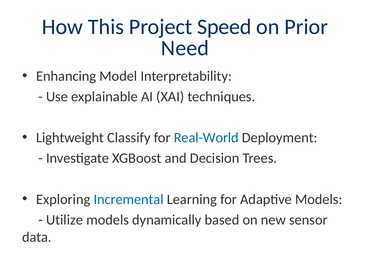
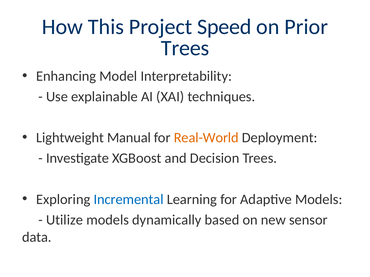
Need: Need -> Trees (185, 48)
Classify: Classify -> Manual (129, 138)
Real-World colour: blue -> orange (206, 138)
